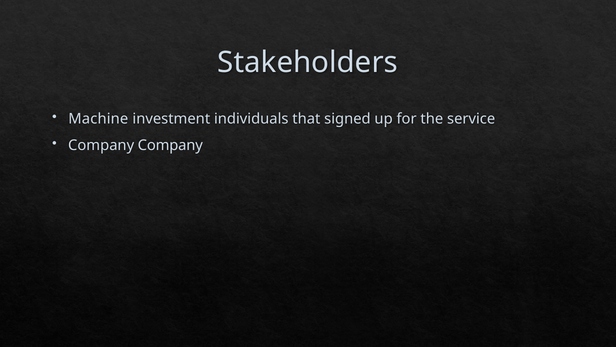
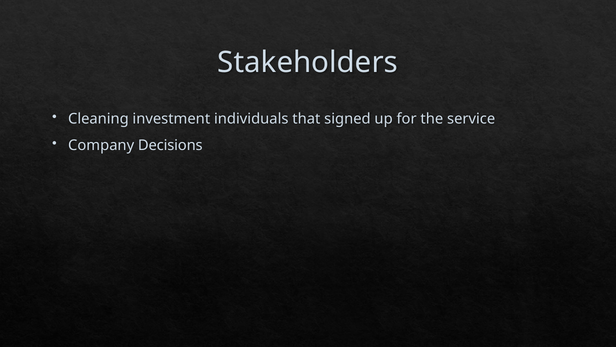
Machine: Machine -> Cleaning (98, 119)
Company Company: Company -> Decisions (170, 145)
